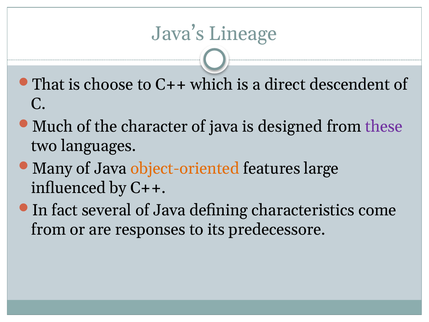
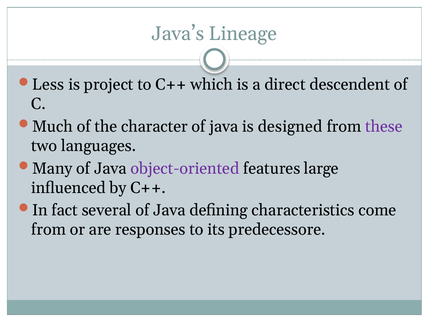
That: That -> Less (48, 85)
choose: choose -> project (109, 85)
object-oriented colour: orange -> purple (185, 168)
